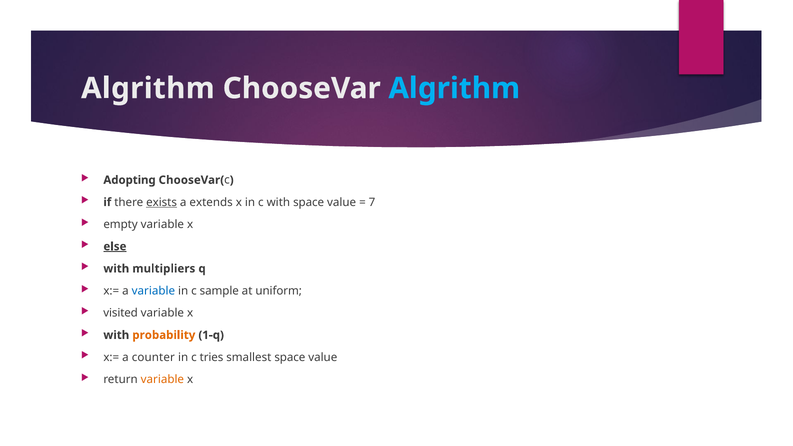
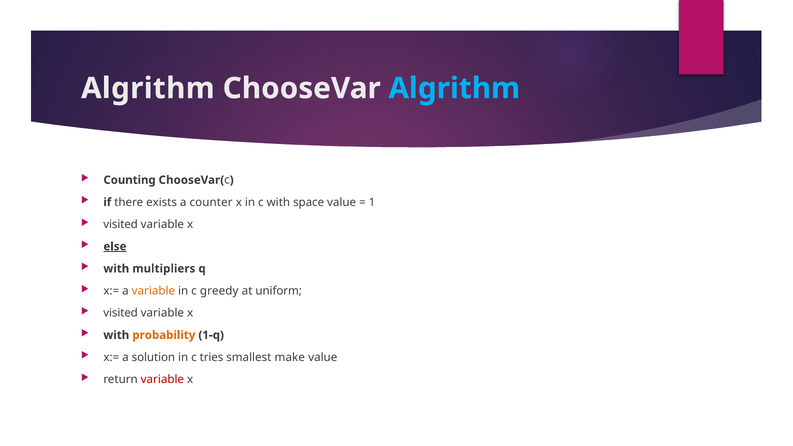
Adopting: Adopting -> Counting (130, 180)
exists underline: present -> none (162, 202)
extends: extends -> counter (211, 202)
7: 7 -> 1 (372, 202)
empty: empty -> visited (121, 224)
variable colour: blue -> orange (153, 291)
sample: sample -> greedy (219, 291)
counter: counter -> solution (153, 357)
smallest space: space -> make (290, 357)
variable colour: orange -> red (162, 379)
